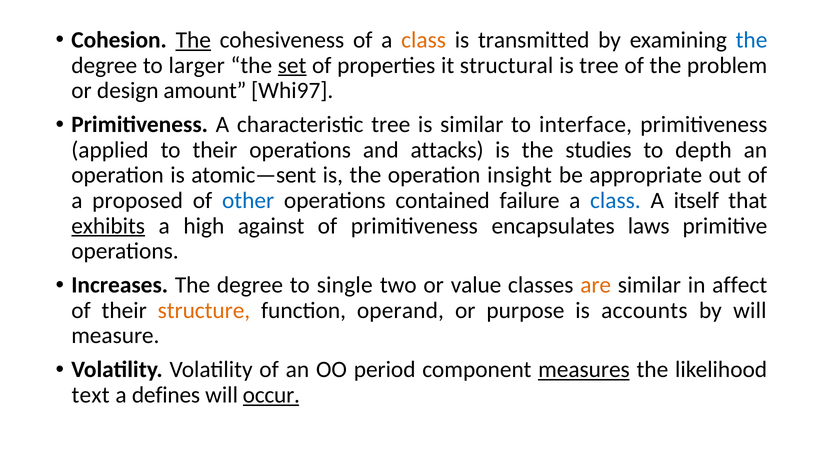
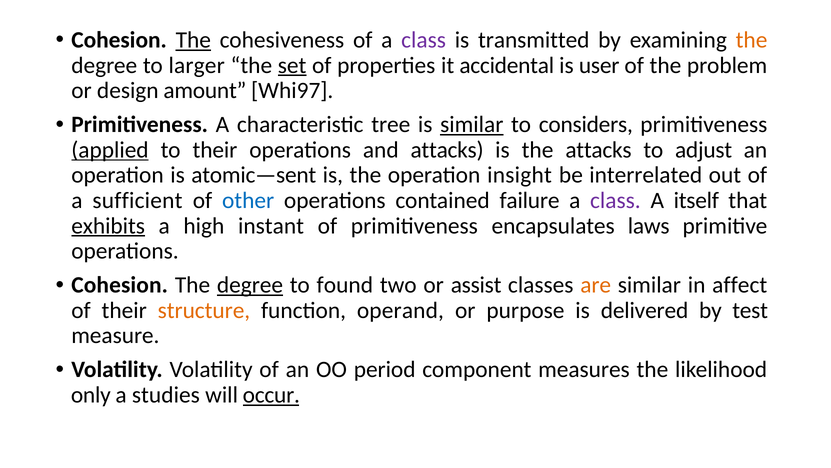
class colour: orange -> purple (424, 40)
the colour: blue -> orange (752, 40)
structural: structural -> accidental (507, 65)
is tree: tree -> user (599, 65)
similar underline: none -> present (472, 124)
interface: interface -> considers (586, 124)
applied underline: none -> present (110, 150)
the studies: studies -> attacks (599, 150)
depth: depth -> adjust (704, 150)
appropriate: appropriate -> interrelated (646, 175)
proposed: proposed -> sufficient (137, 200)
class colour: blue -> purple (615, 200)
against: against -> instant (271, 226)
Increases: Increases -> Cohesion (120, 285)
degree underline: none -> present (250, 285)
single: single -> found (345, 285)
value: value -> assist (476, 285)
accounts: accounts -> delivered (645, 310)
by will: will -> test (750, 310)
measures underline: present -> none (584, 369)
text: text -> only (91, 395)
defines: defines -> studies (166, 395)
